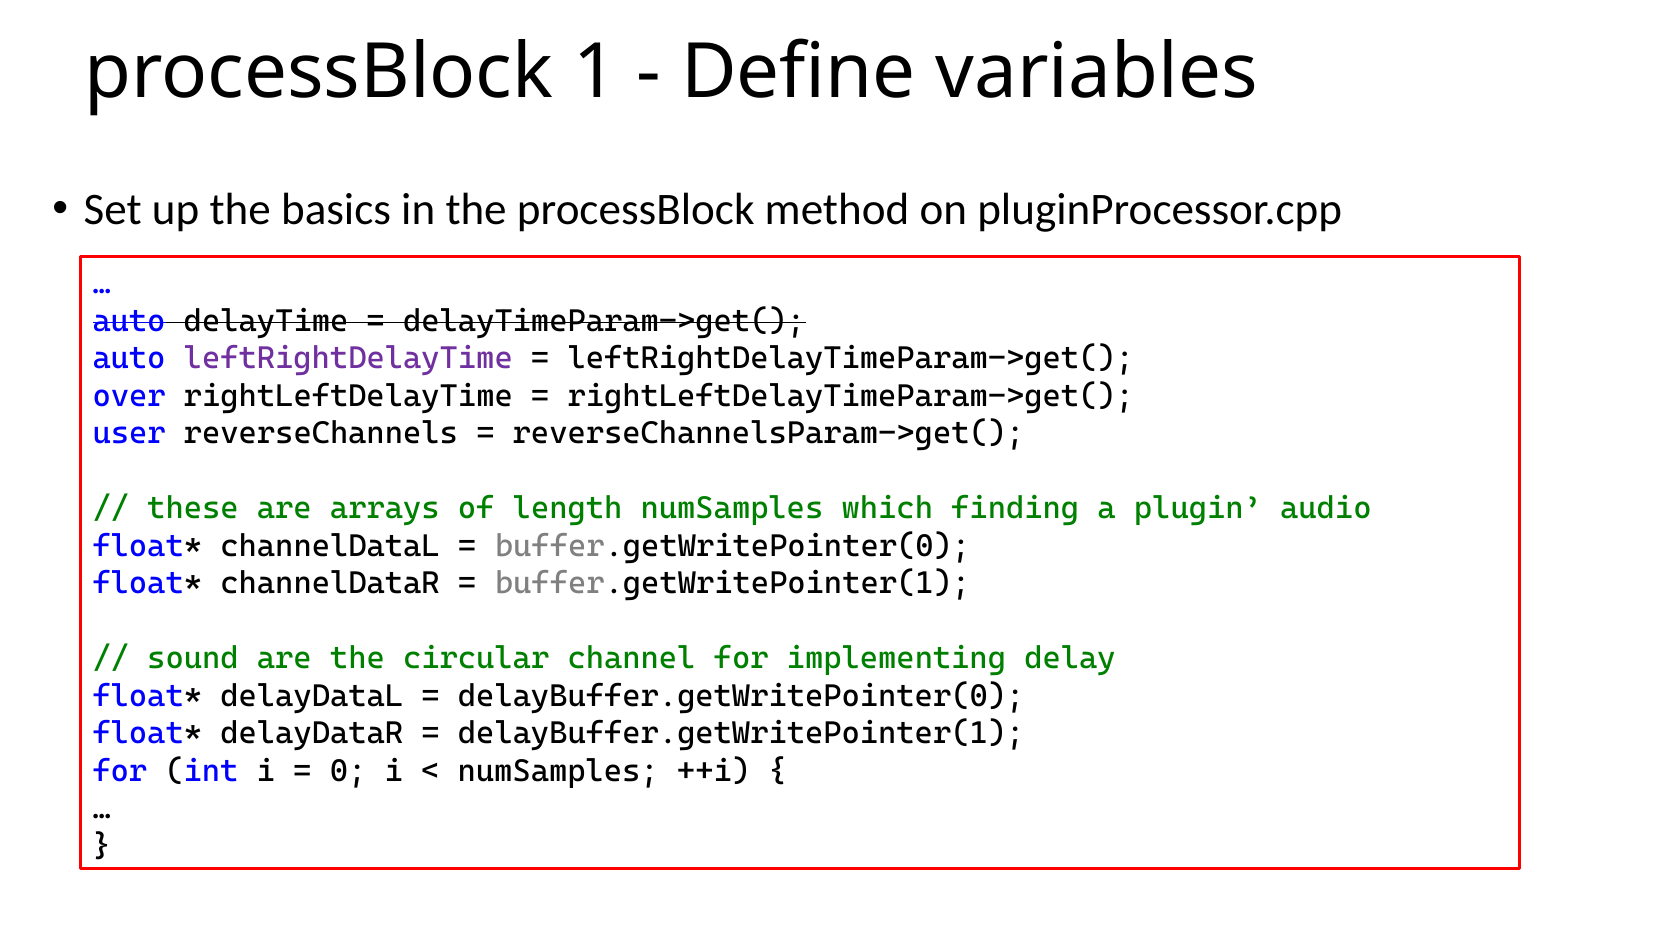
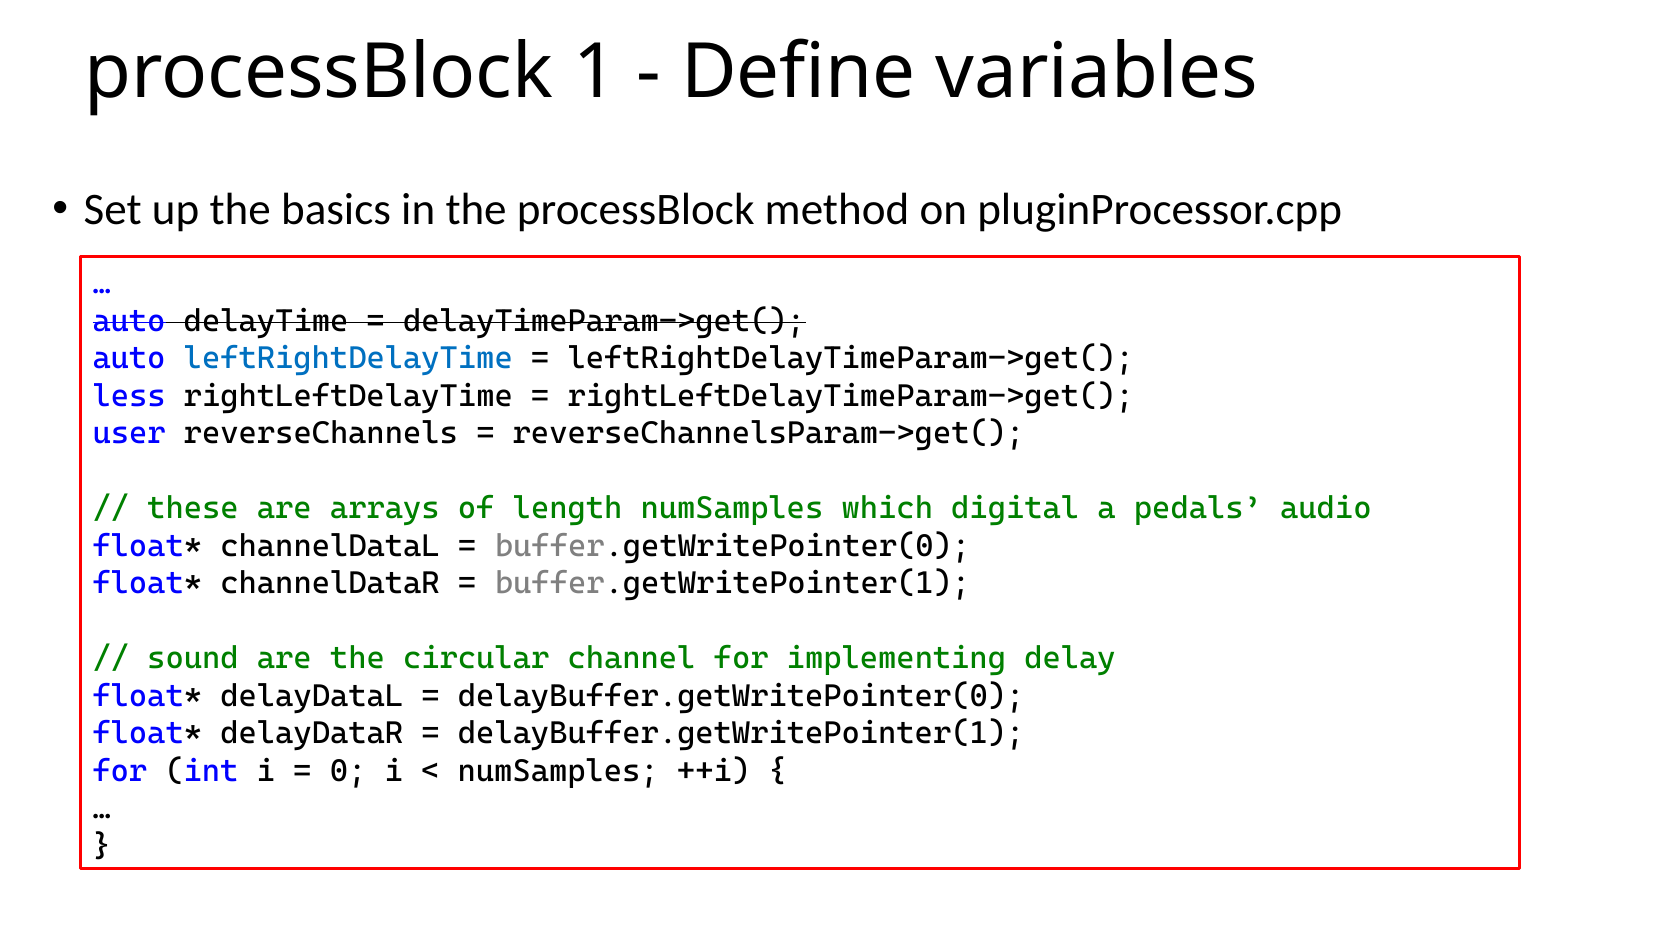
leftRightDelayTime colour: purple -> blue (348, 359)
over: over -> less (129, 396)
finding: finding -> digital (1015, 509)
plugin: plugin -> pedals (1198, 509)
